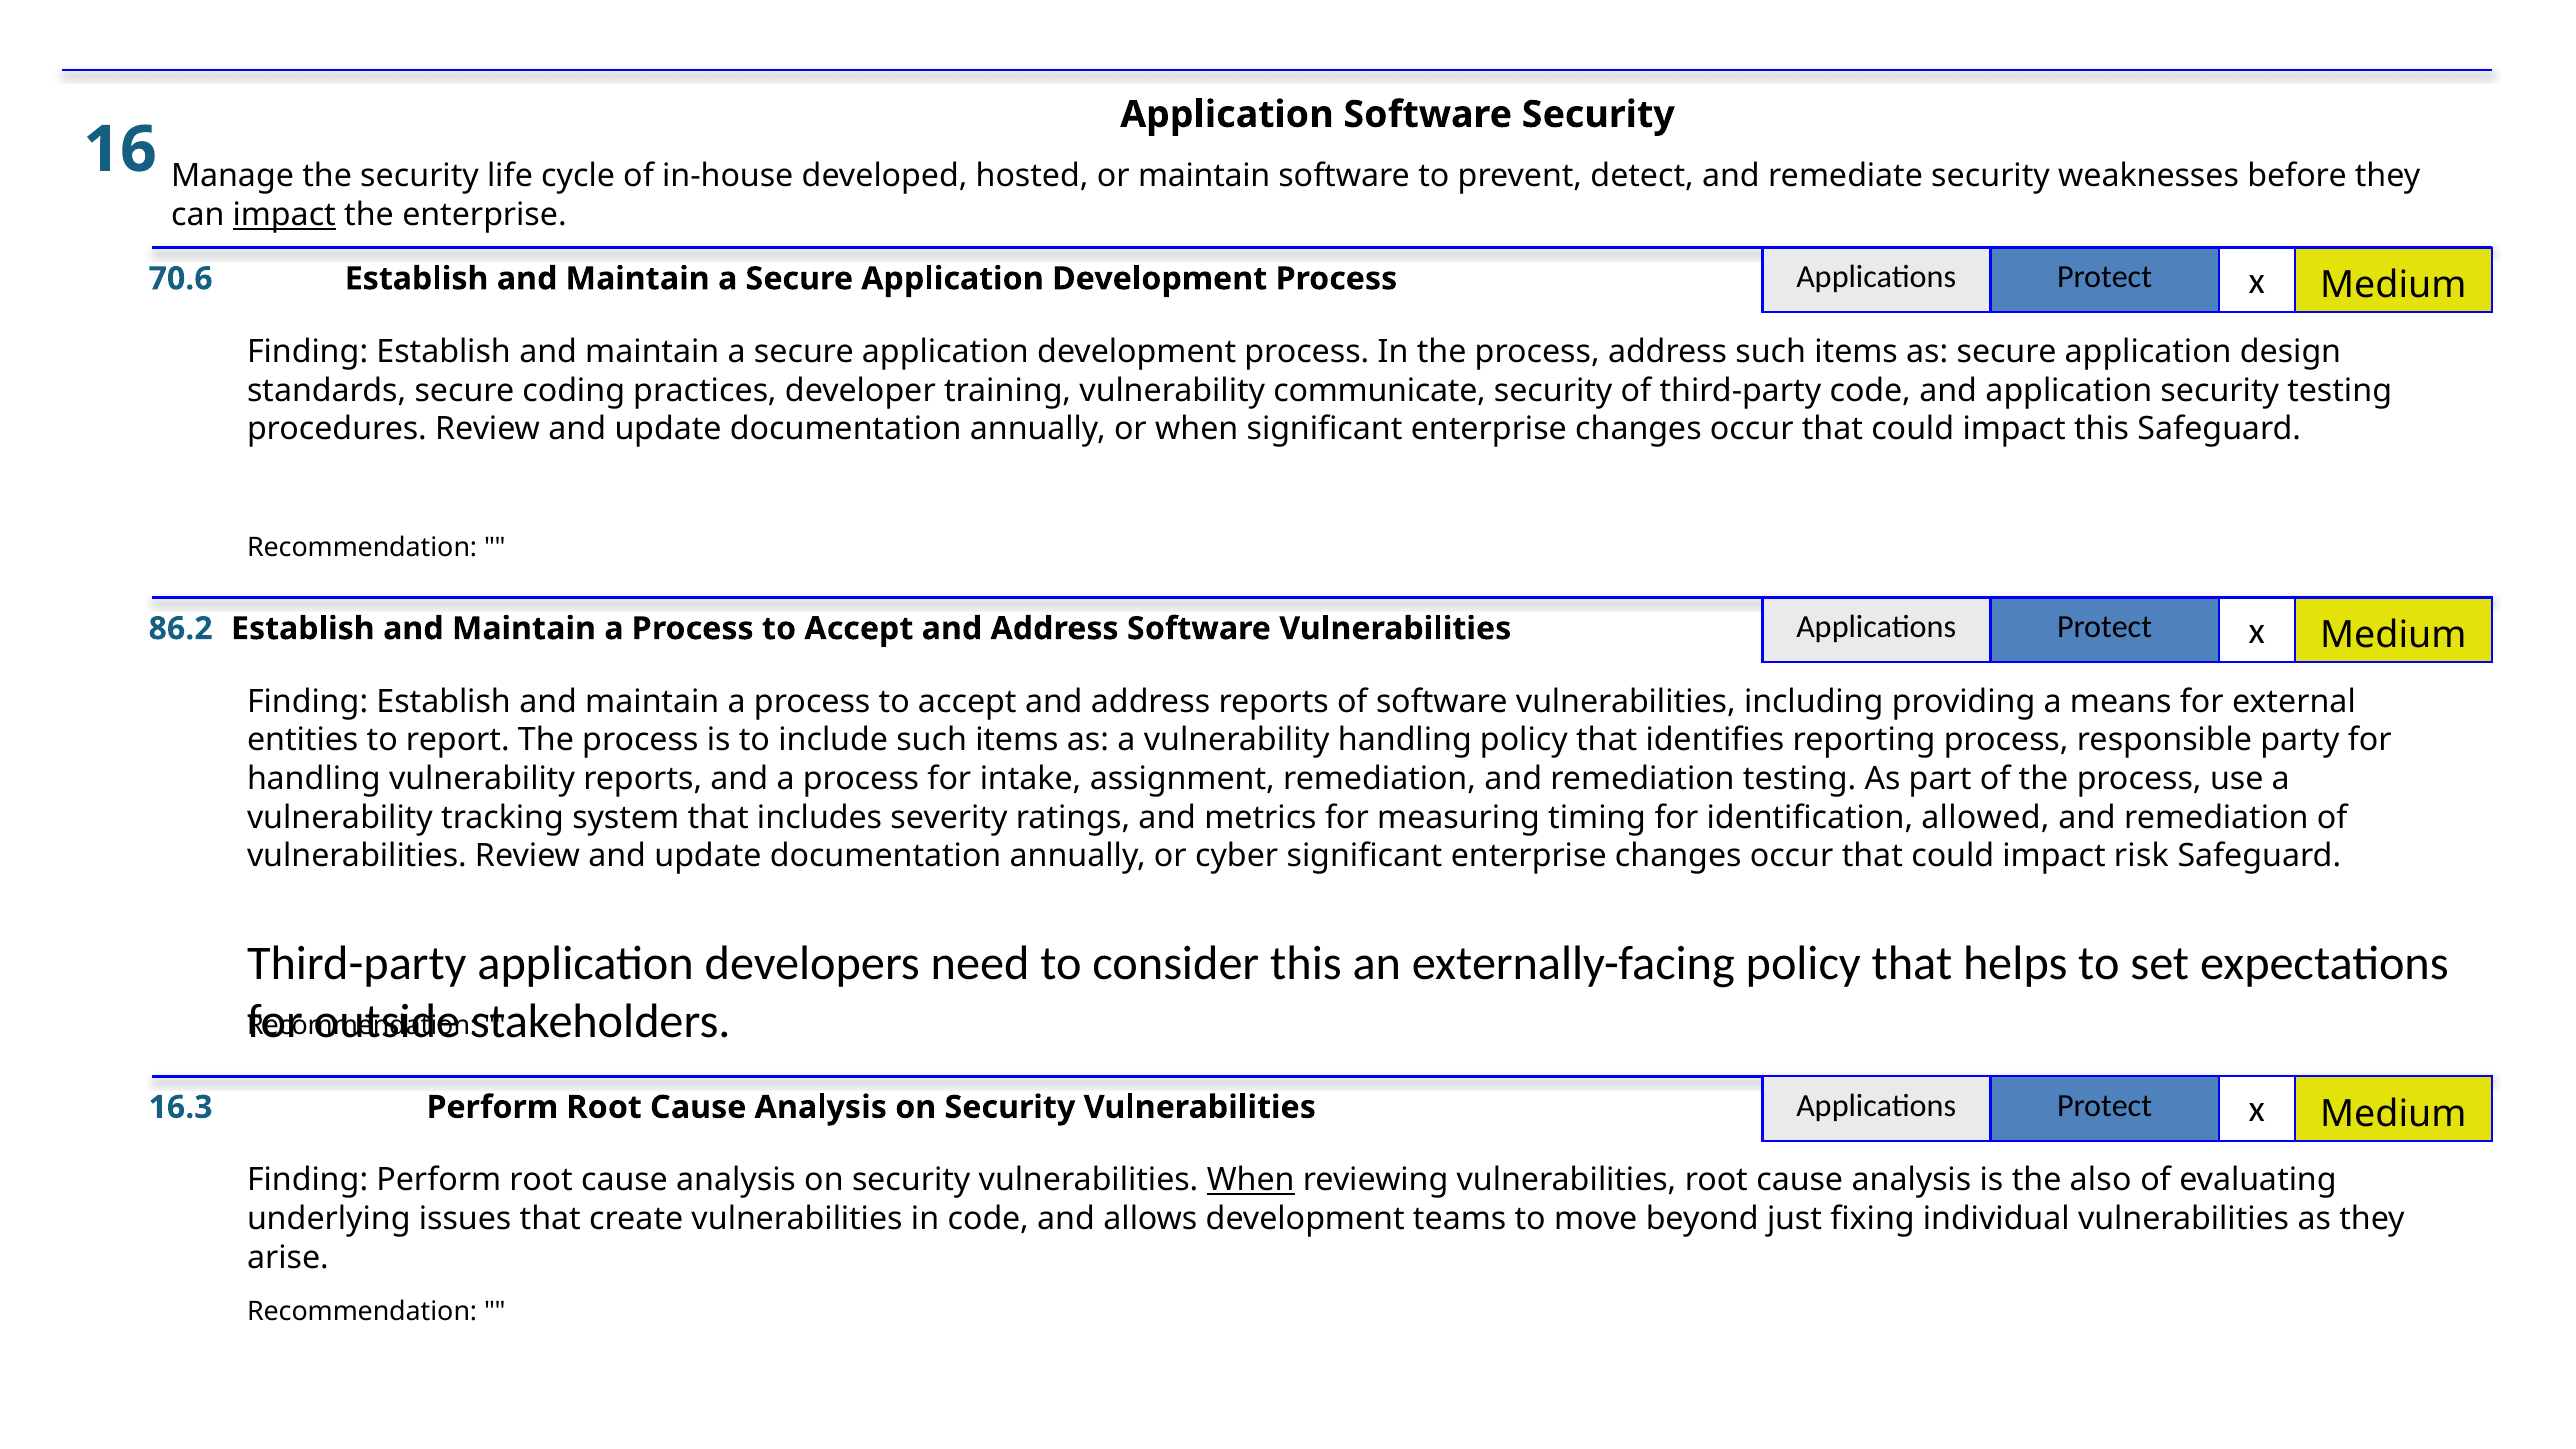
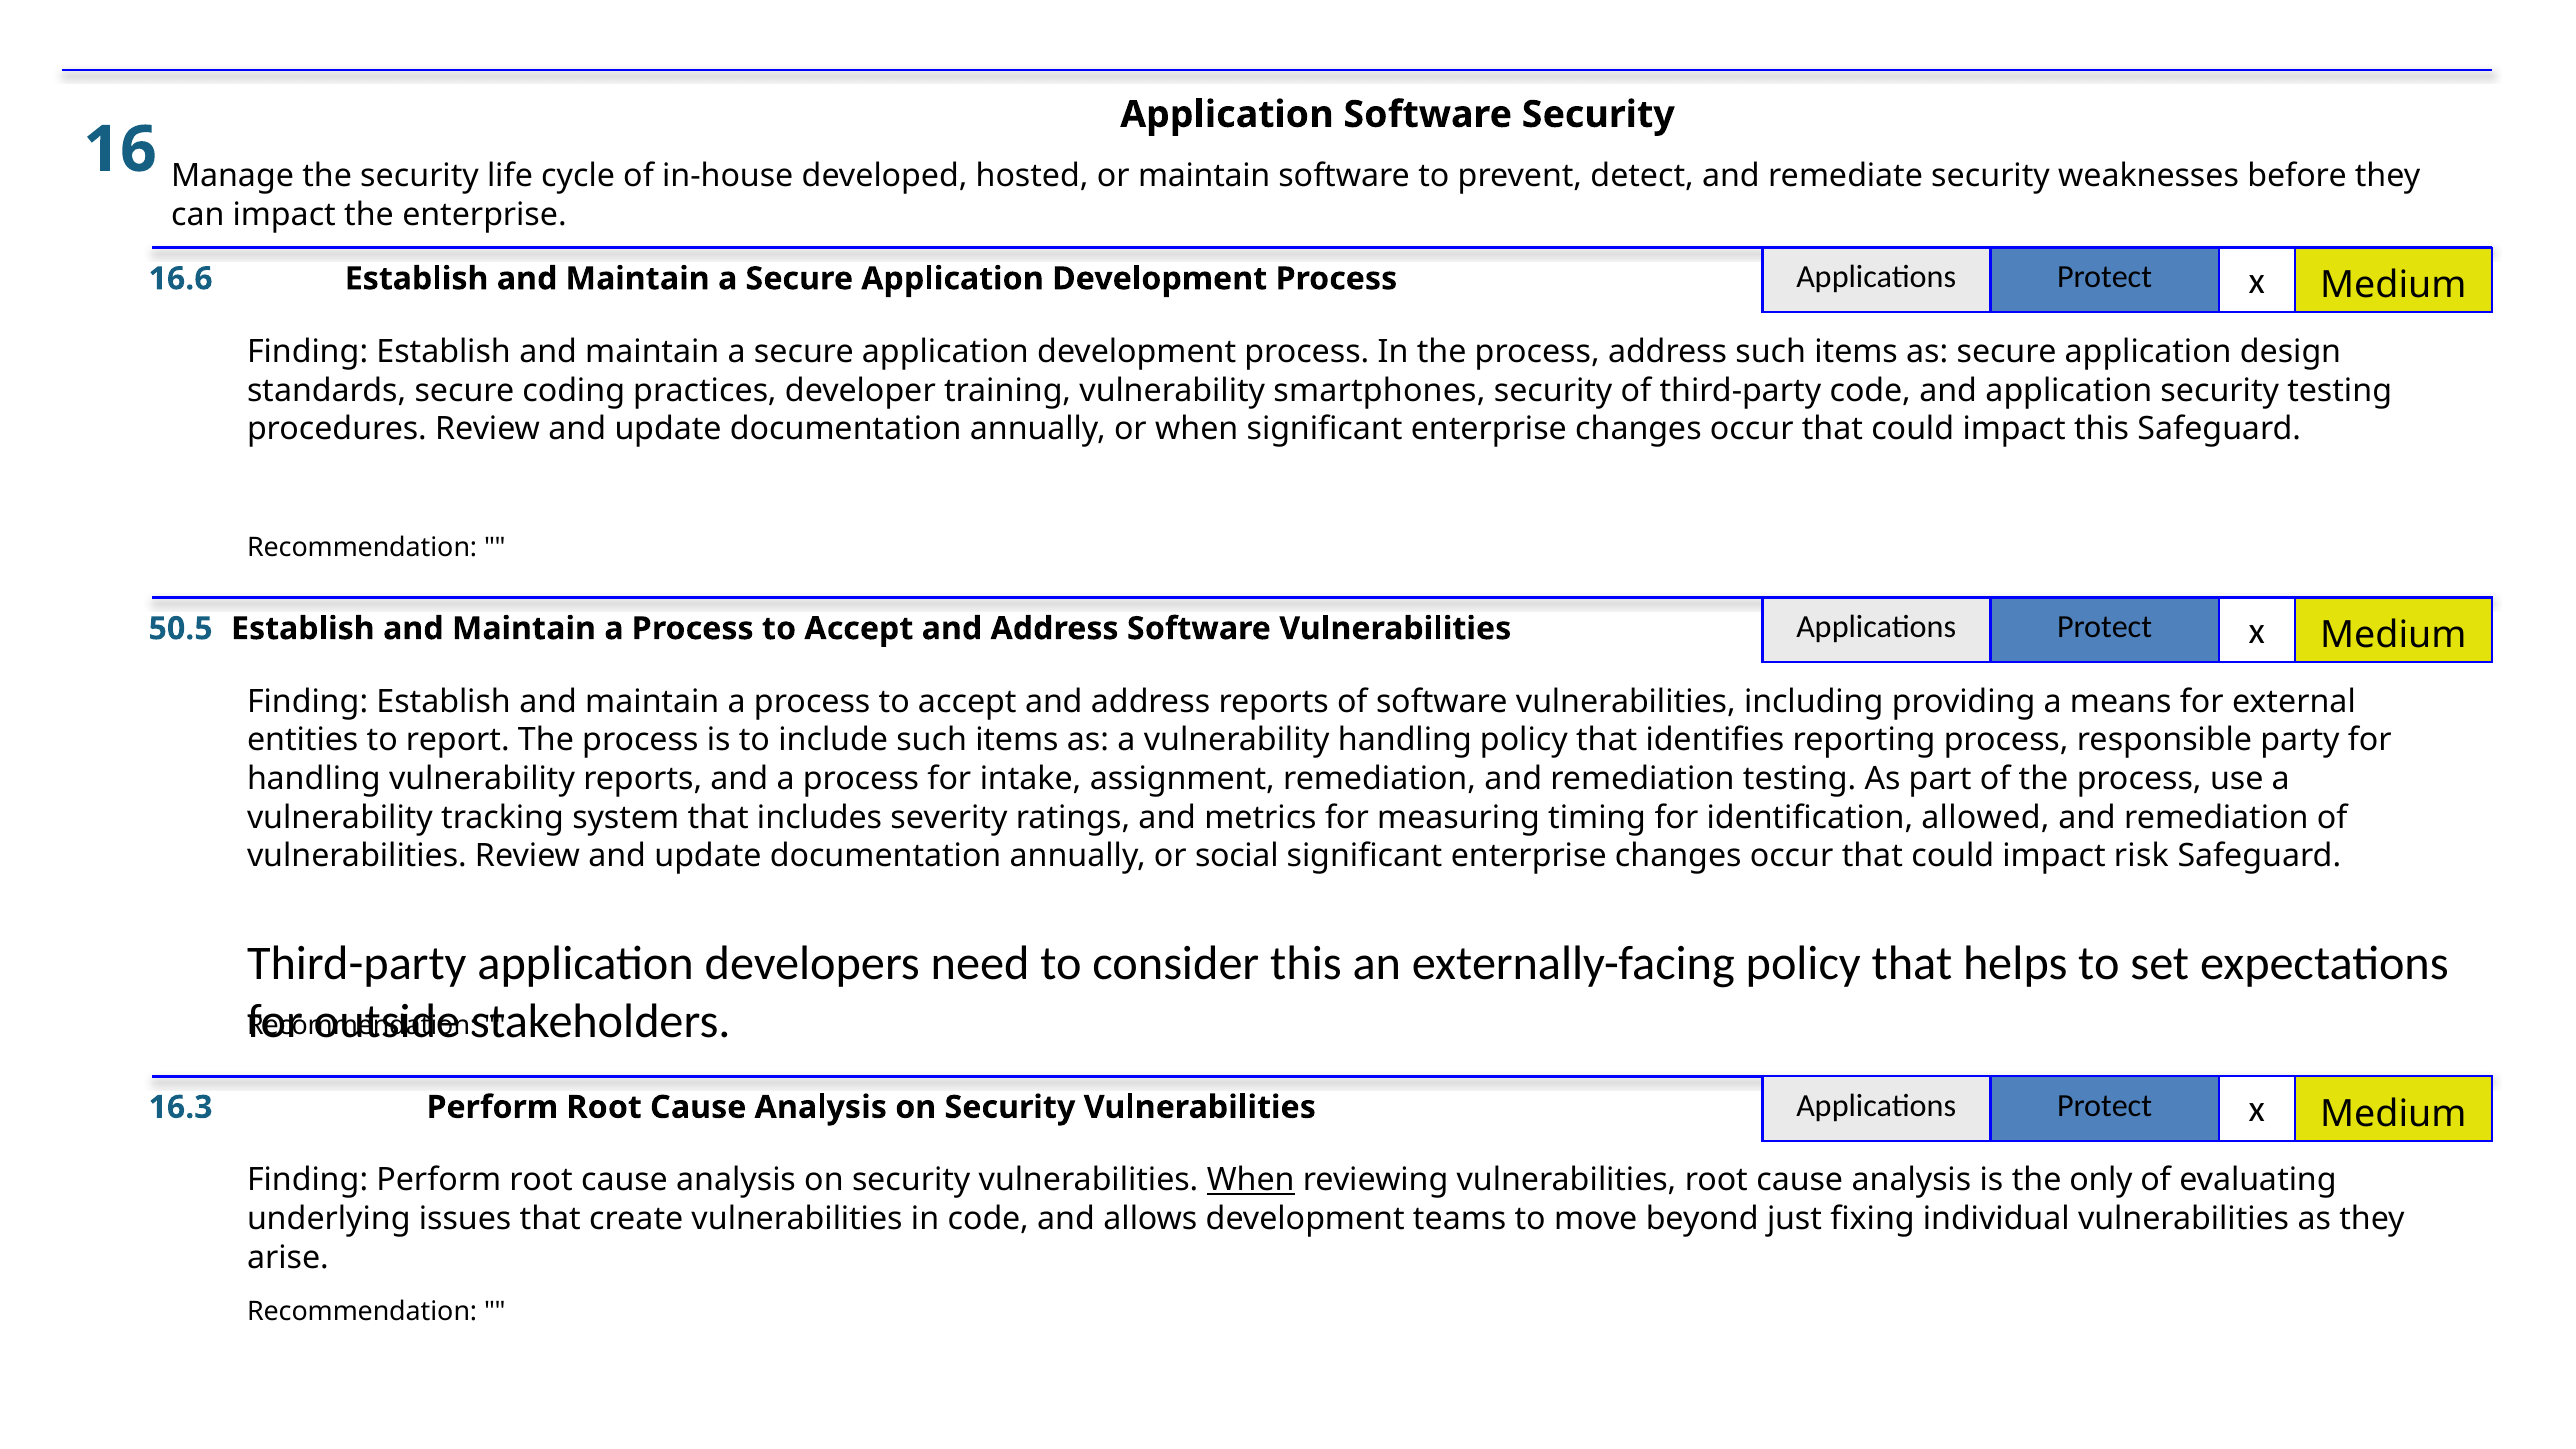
impact underline: present -> none (284, 215)
70.6: 70.6 -> 16.6 (181, 279)
communicate: communicate -> smartphones (1379, 390)
86.2: 86.2 -> 50.5 (181, 629)
cyber: cyber -> social (1237, 856)
also: also -> only (2101, 1180)
